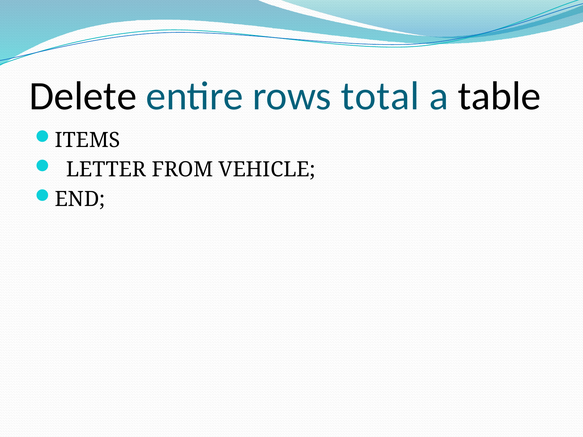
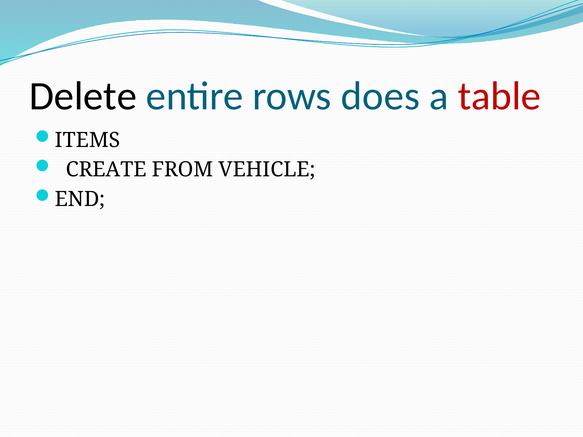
total: total -> does (380, 96)
table colour: black -> red (499, 96)
LETTER: LETTER -> CREATE (106, 170)
